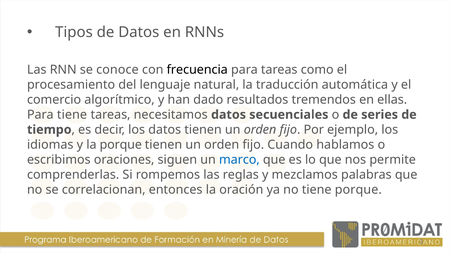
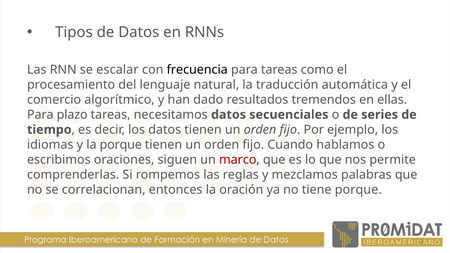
conoce: conoce -> escalar (117, 70)
Para tiene: tiene -> plazo (72, 115)
marco colour: blue -> red (239, 160)
